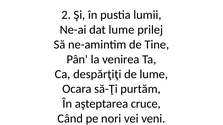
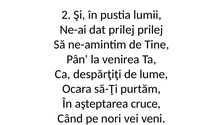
dat lume: lume -> prilej (122, 30)
